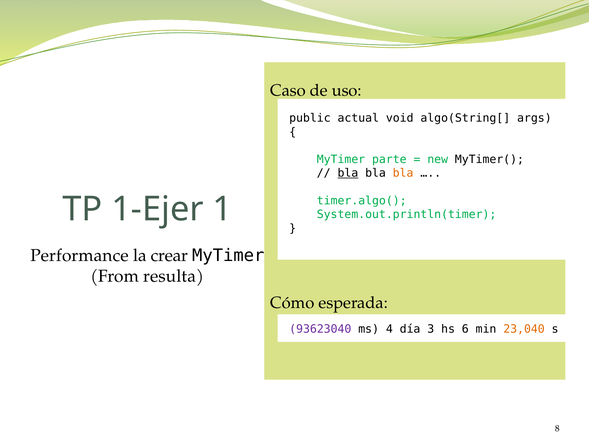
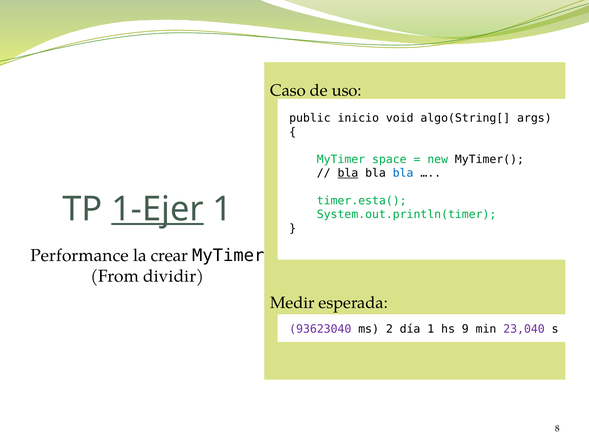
actual: actual -> inicio (358, 118)
parte: parte -> space (389, 159)
bla colour: orange -> blue (403, 173)
timer.algo(: timer.algo( -> timer.esta( (362, 201)
1-Ejer underline: none -> present (157, 209)
resulta: resulta -> dividir (174, 276)
Cómo: Cómo -> Medir (292, 302)
4: 4 -> 2 (389, 329)
día 3: 3 -> 1 (431, 329)
6: 6 -> 9 (465, 329)
23,040 colour: orange -> purple (524, 329)
